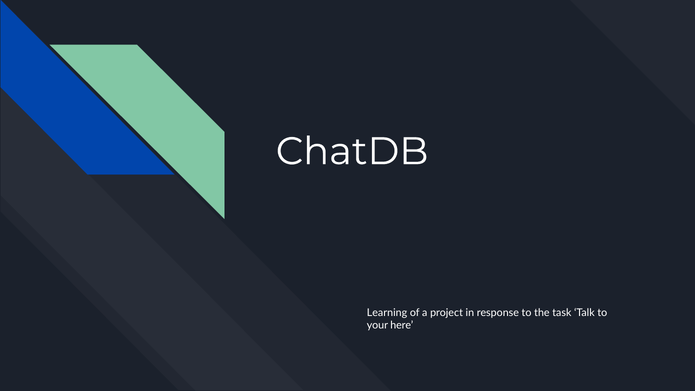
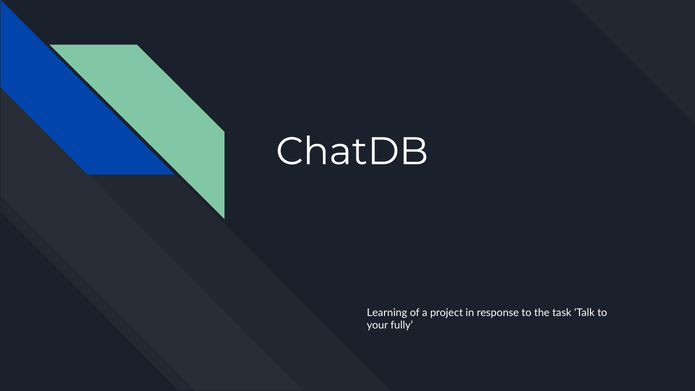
here: here -> fully (402, 325)
